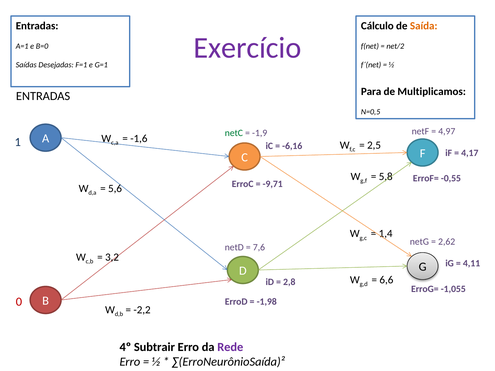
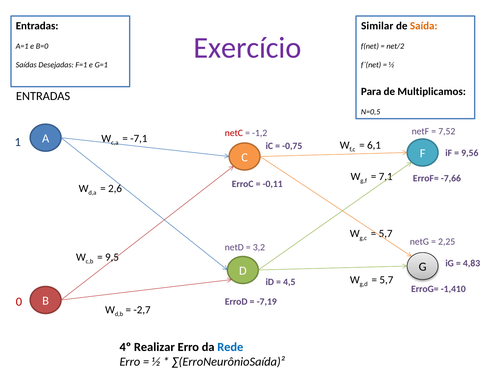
Cálculo: Cálculo -> Similar (377, 26)
4,97: 4,97 -> 7,52 (447, 131)
netC colour: green -> red (234, 133)
-1,9: -1,9 -> -1,2 (260, 133)
-1,6: -1,6 -> -7,1 (139, 139)
2,5: 2,5 -> 6,1 (374, 145)
-6,16: -6,16 -> -0,75 (292, 146)
4,17: 4,17 -> 9,56 (470, 153)
5,8: 5,8 -> 7,1 (386, 177)
-0,55: -0,55 -> -7,66 (451, 179)
-9,71: -9,71 -> -0,11 (273, 184)
5,6: 5,6 -> 2,6 (115, 189)
1,4: 1,4 -> 5,7 (386, 234)
2,62: 2,62 -> 2,25 (447, 242)
7,6: 7,6 -> 3,2 (259, 248)
3,2: 3,2 -> 9,5 (112, 257)
4,11: 4,11 -> 4,83 (472, 263)
6,6: 6,6 -> 5,7 (386, 280)
2,8: 2,8 -> 4,5 (289, 282)
-1,055: -1,055 -> -1,410 (453, 289)
-1,98: -1,98 -> -7,19 (267, 302)
-2,2: -2,2 -> -2,7 (142, 310)
Subtrair: Subtrair -> Realizar (154, 347)
Rede colour: purple -> blue (230, 347)
